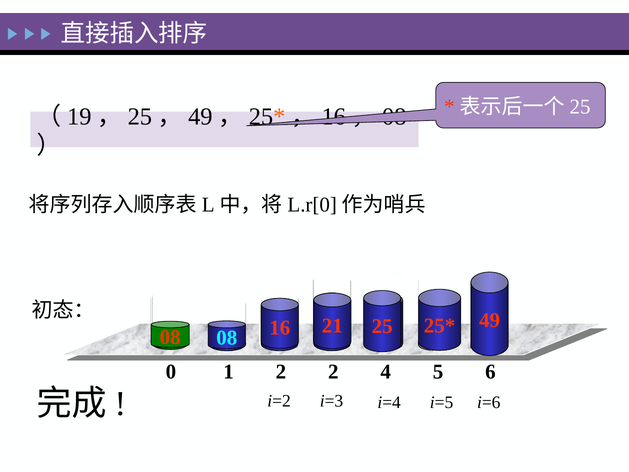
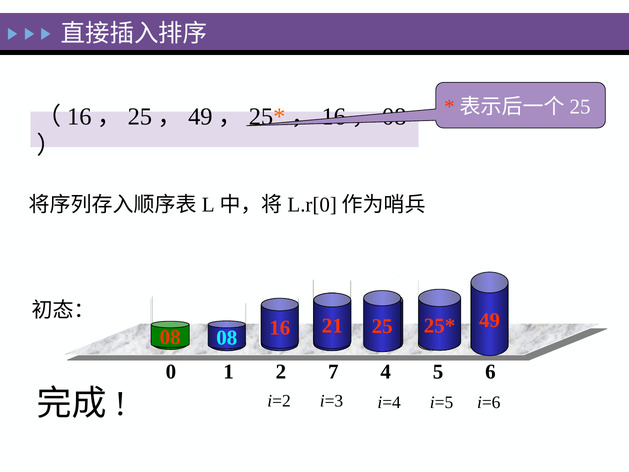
19: 19 -> 16 (79, 116)
2 2: 2 -> 7 (333, 372)
